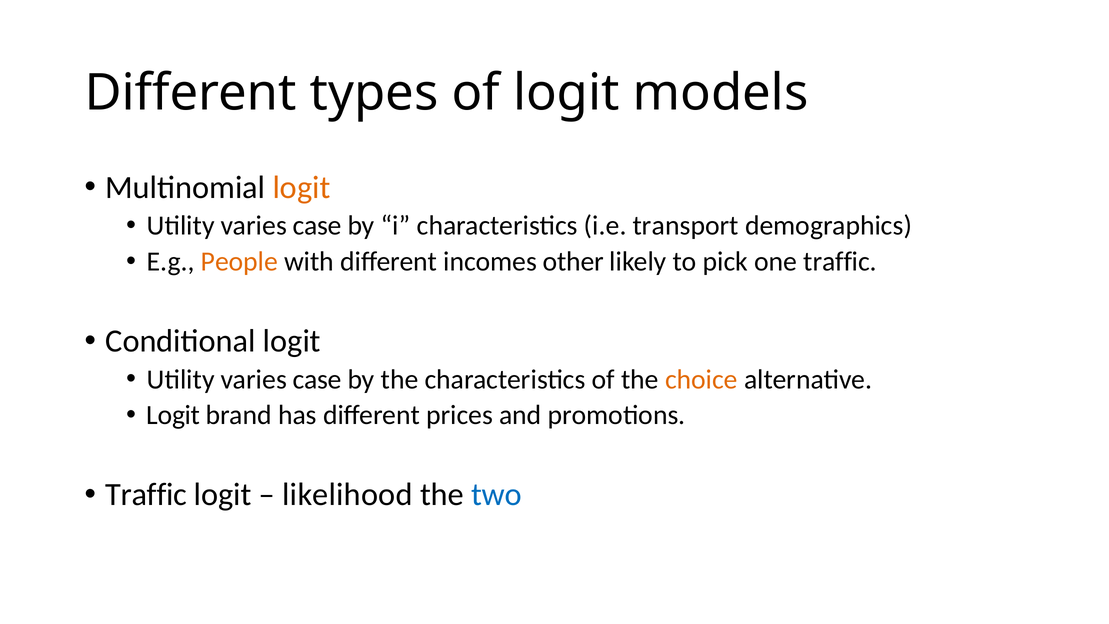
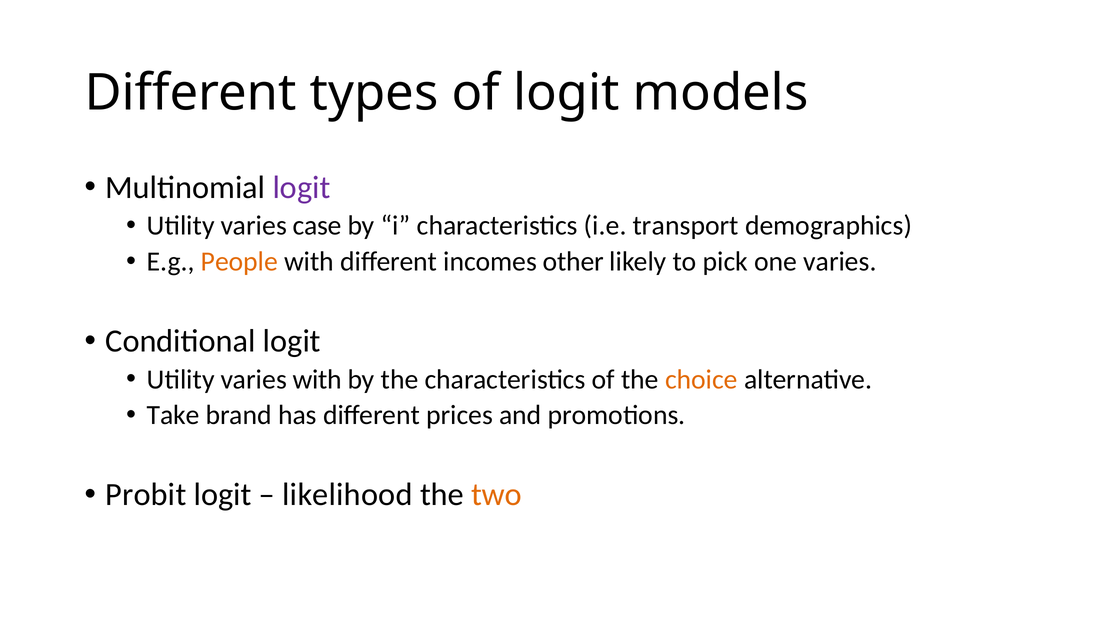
logit colour: orange -> purple (301, 188)
one traffic: traffic -> varies (840, 261)
case: case -> with (317, 379)
Logit: Logit -> Take (173, 415)
Traffic: Traffic -> Probit (146, 495)
two colour: blue -> orange (497, 495)
